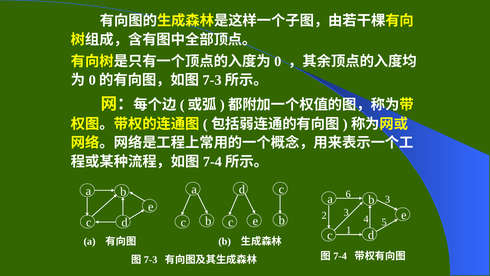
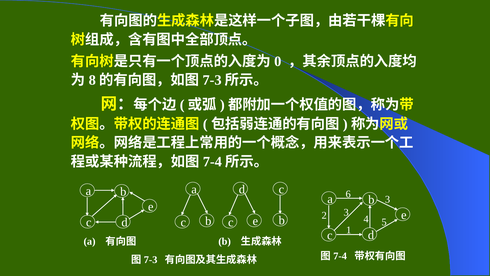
0: 0 -> 8 (92, 80)
